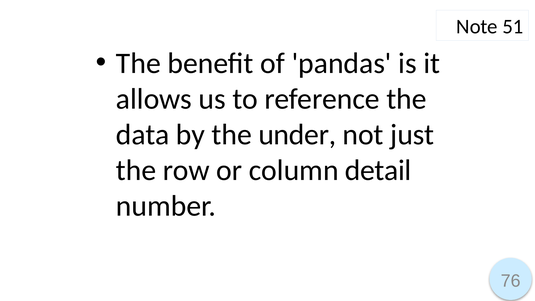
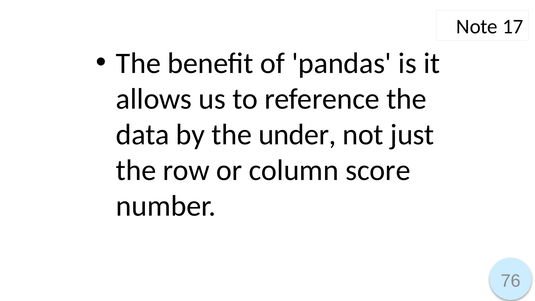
51: 51 -> 17 (513, 27)
detail: detail -> score (378, 170)
